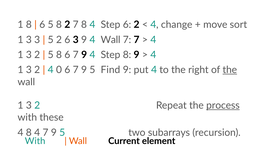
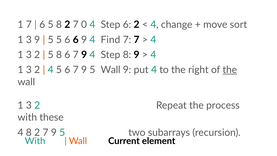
1 8: 8 -> 7 (29, 25)
7 8: 8 -> 0 (84, 25)
3 3: 3 -> 9 (37, 40)
5 2: 2 -> 5 (59, 40)
6 3: 3 -> 6 (76, 40)
4 Wall: Wall -> Find (110, 40)
4 0: 0 -> 5 (59, 70)
5 Find: Find -> Wall (111, 70)
process underline: present -> none (223, 105)
4 8 4: 4 -> 2 (37, 132)
